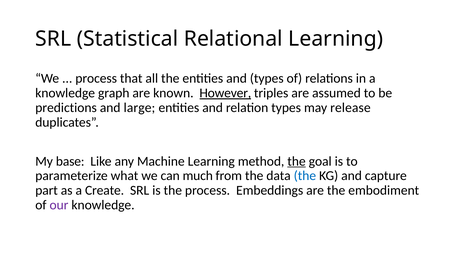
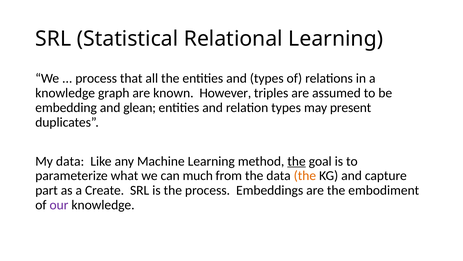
However underline: present -> none (225, 93)
predictions: predictions -> embedding (66, 107)
large: large -> glean (140, 107)
release: release -> present (351, 107)
My base: base -> data (70, 161)
the colour: blue -> orange (305, 175)
